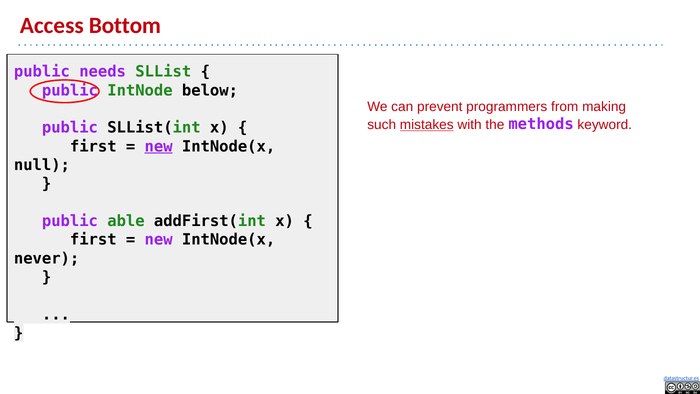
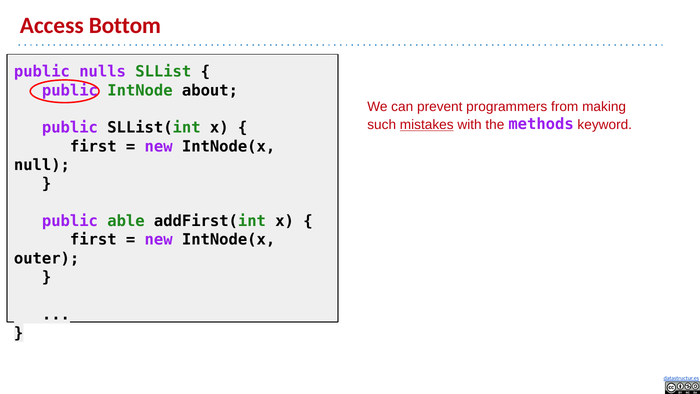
needs: needs -> nulls (103, 72)
below: below -> about (210, 90)
new underline: present -> none (159, 146)
never: never -> outer (47, 258)
